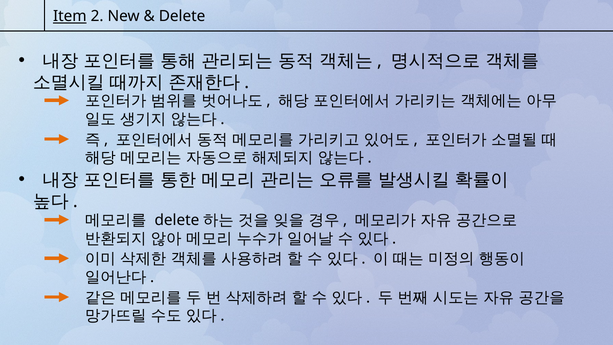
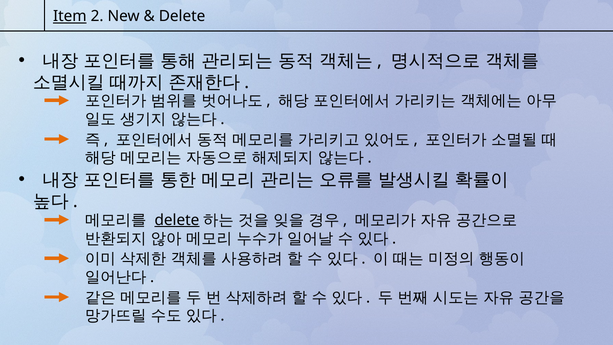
delete underline: none -> present (177, 220)
